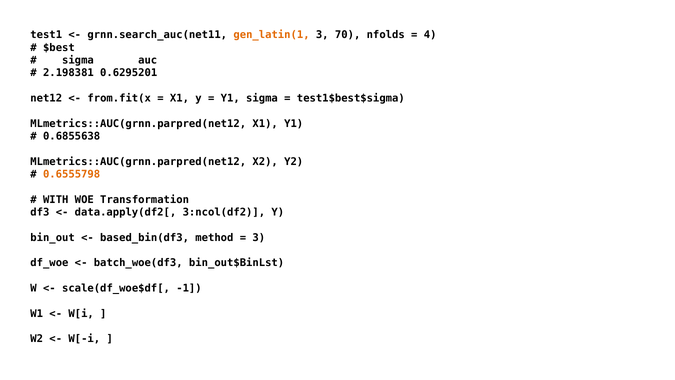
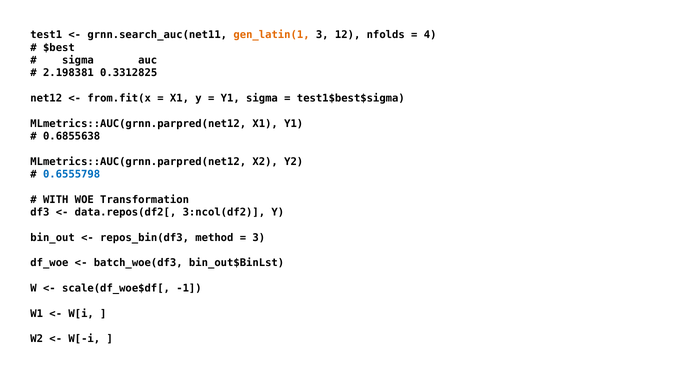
70: 70 -> 12 (348, 35)
0.6295201: 0.6295201 -> 0.3312825 (129, 73)
0.6555798 colour: orange -> blue (72, 174)
data.apply(df2[: data.apply(df2[ -> data.repos(df2[ (126, 212)
based_bin(df3: based_bin(df3 -> repos_bin(df3 (145, 237)
